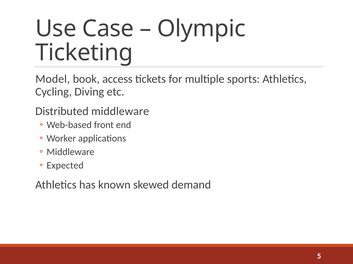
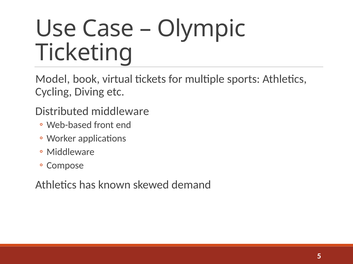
access: access -> virtual (117, 79)
Expected: Expected -> Compose (65, 166)
